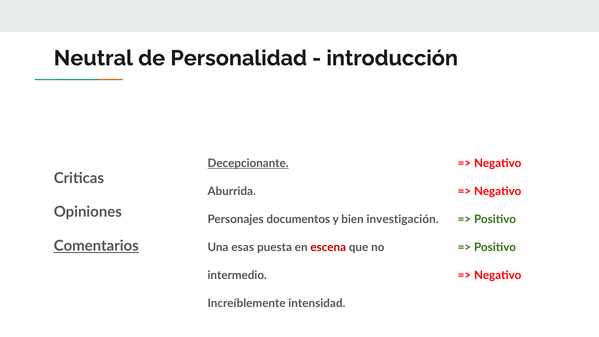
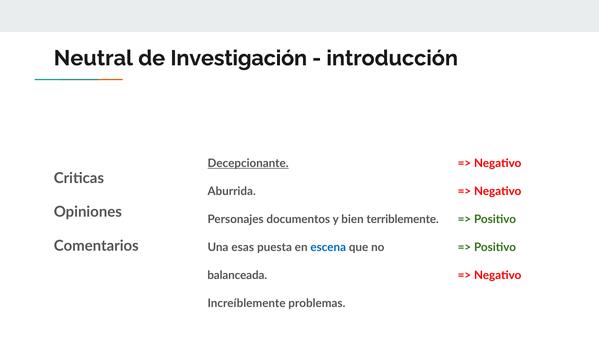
Personalidad: Personalidad -> Investigación (239, 58)
investigación: investigación -> terriblemente (403, 219)
Comentarios underline: present -> none (96, 246)
escena colour: red -> blue (328, 247)
intermedio: intermedio -> balanceada (237, 275)
intensidad: intensidad -> problemas (317, 303)
